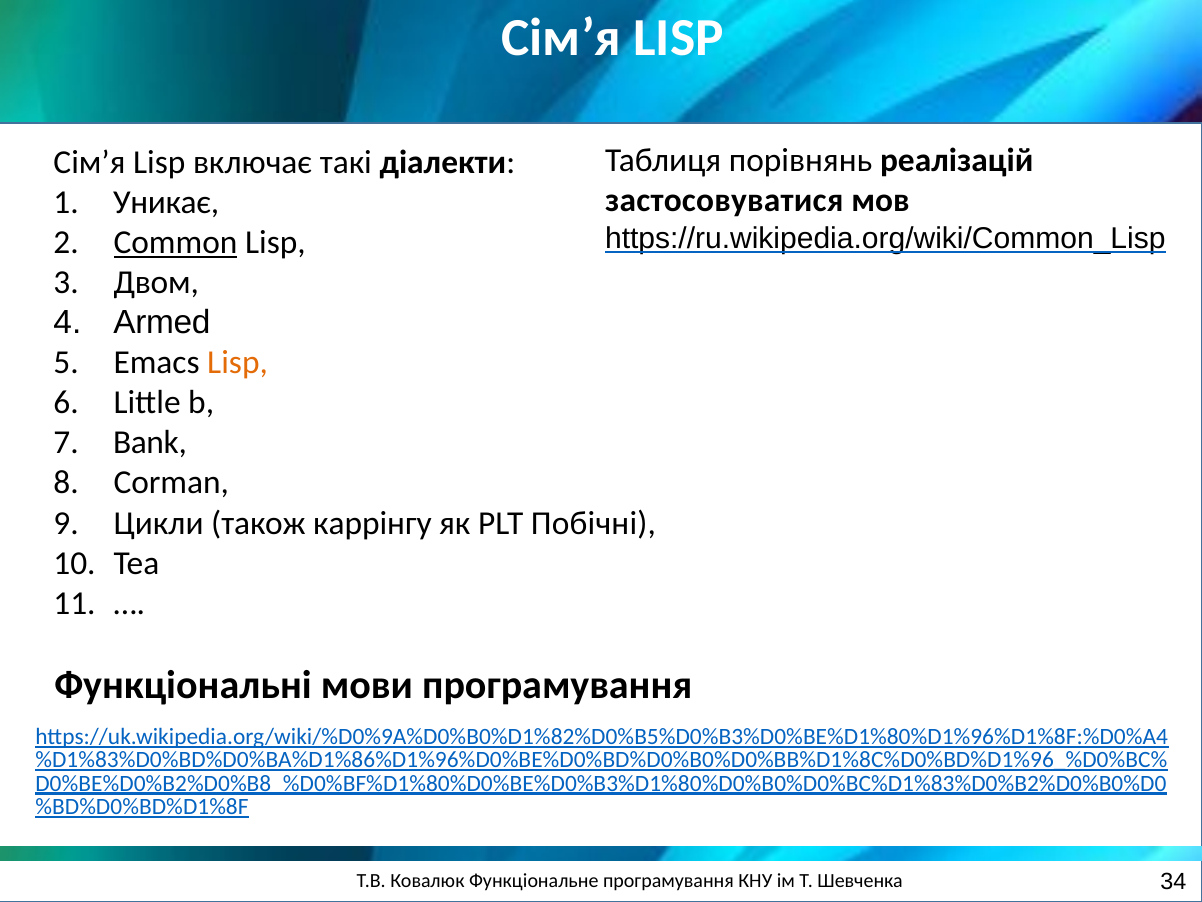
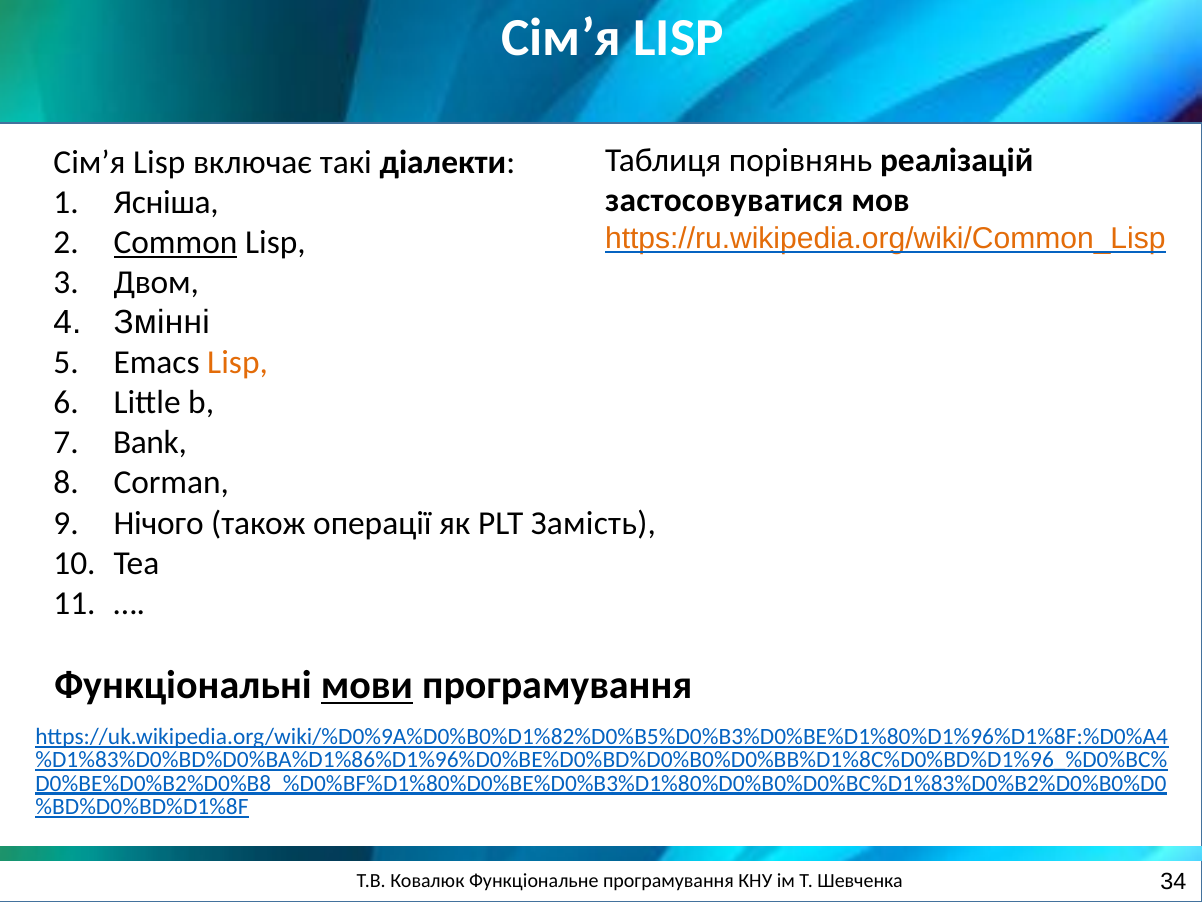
Уникає: Уникає -> Ясніша (166, 202)
https://ru.wikipedia.org/wiki/Common_Lisp colour: black -> orange (885, 238)
Armed: Armed -> Змінні (162, 322)
Цикли: Цикли -> Нічого (159, 523)
каррінгу: каррінгу -> операції (372, 523)
Побічні: Побічні -> Замість (593, 523)
мови underline: none -> present (367, 685)
